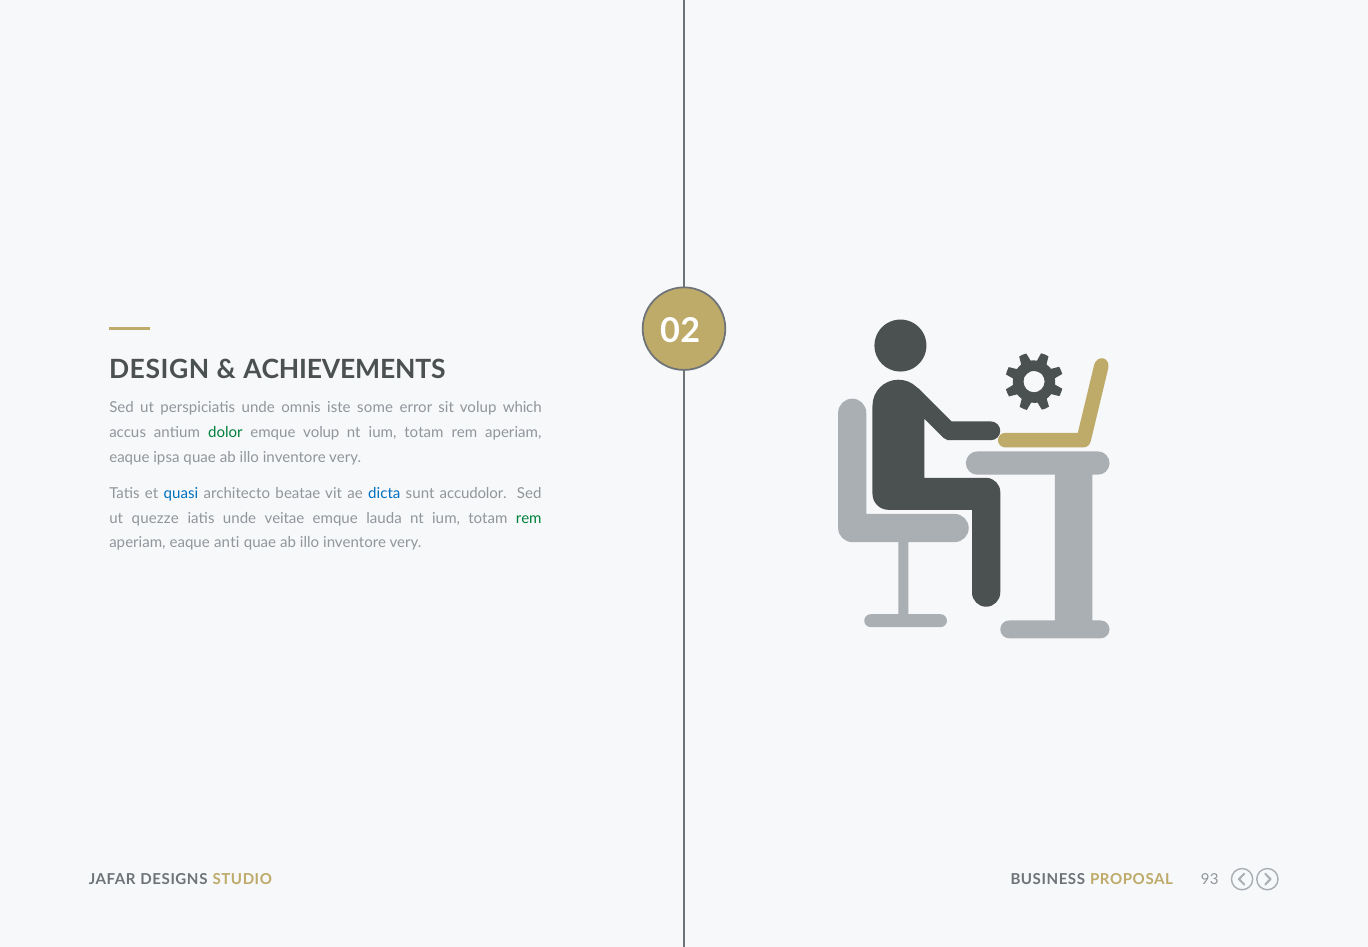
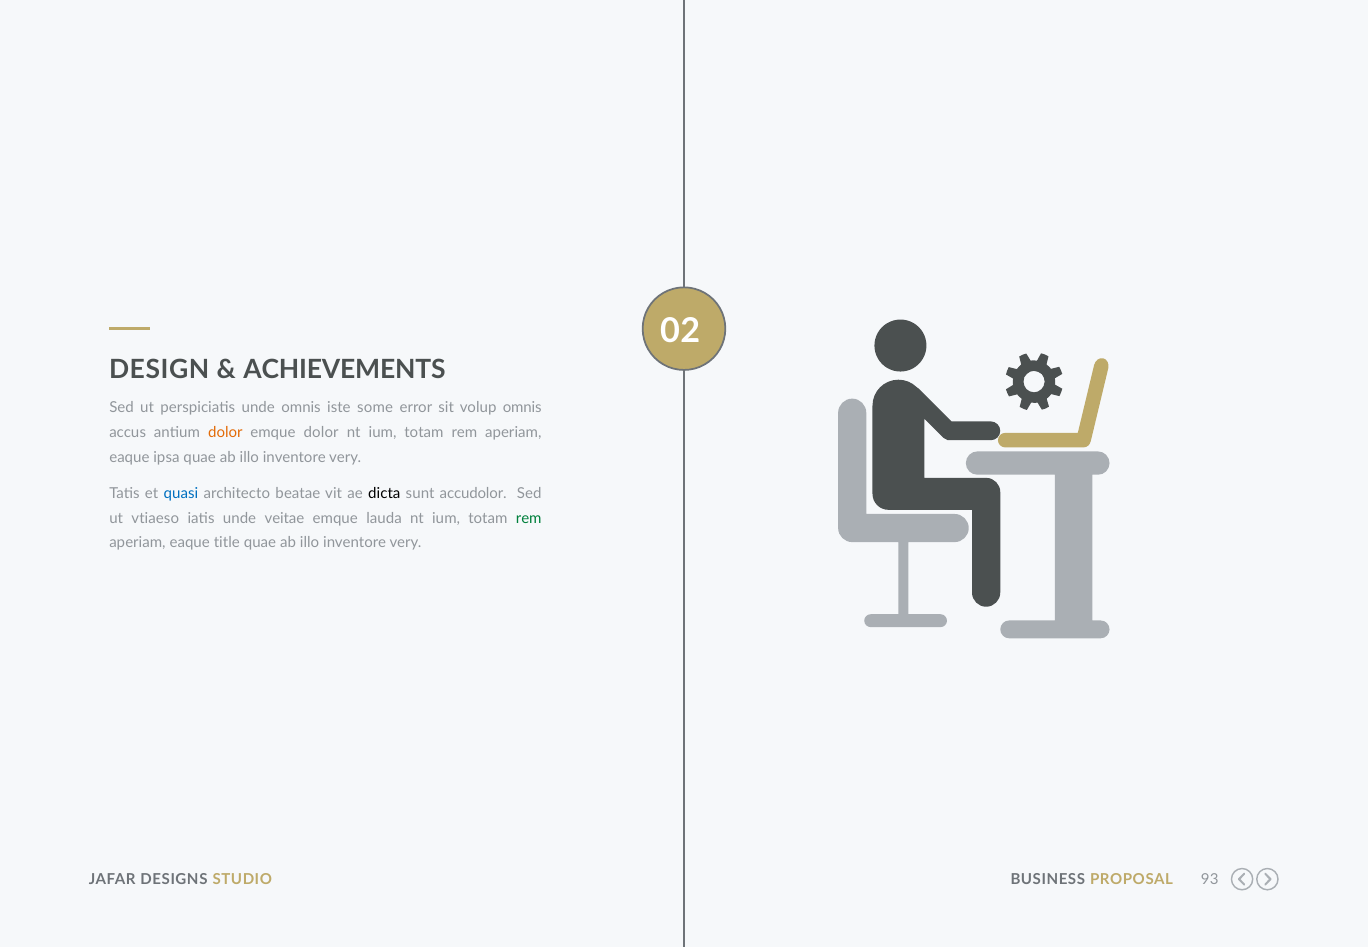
volup which: which -> omnis (522, 408)
dolor colour: green -> orange (225, 433)
emque volup: volup -> dolor (321, 433)
dicta colour: blue -> black (384, 493)
quezze: quezze -> vtiaeso (155, 518)
anti: anti -> title (227, 543)
